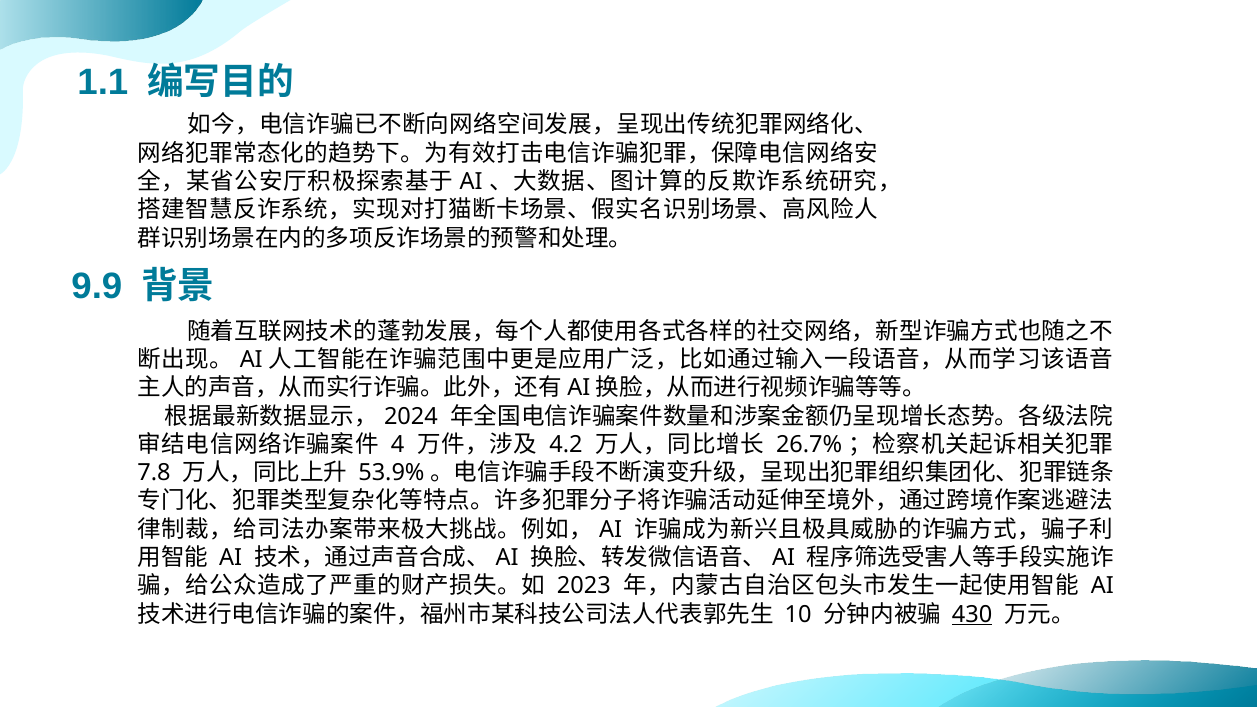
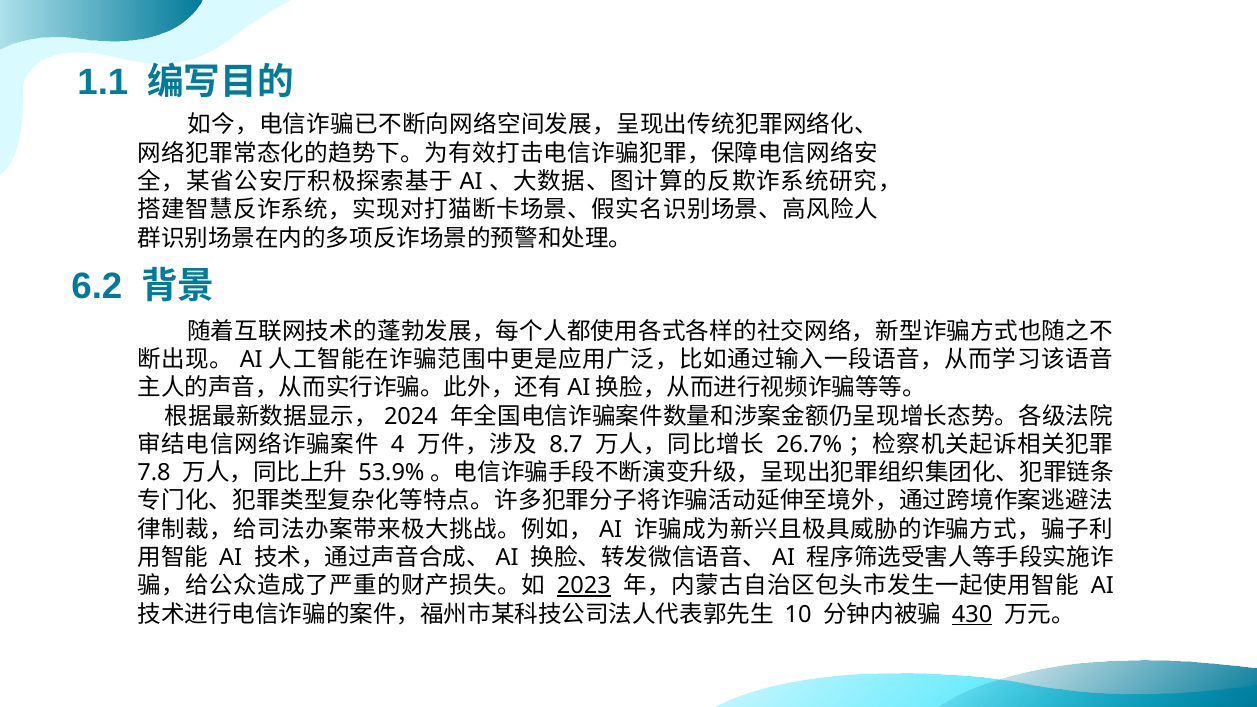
9.9: 9.9 -> 6.2 (97, 286)
4.2: 4.2 -> 8.7 (566, 445)
2023 underline: none -> present (584, 586)
